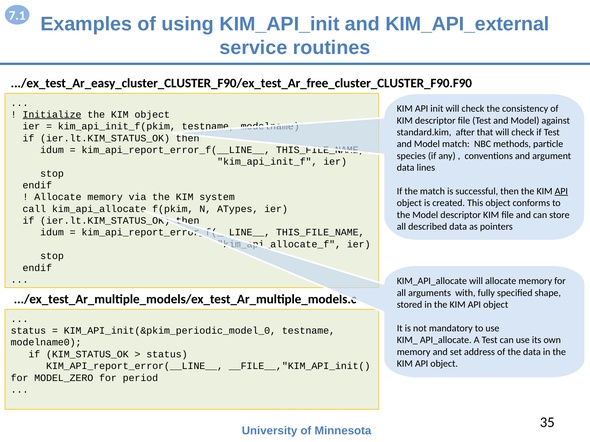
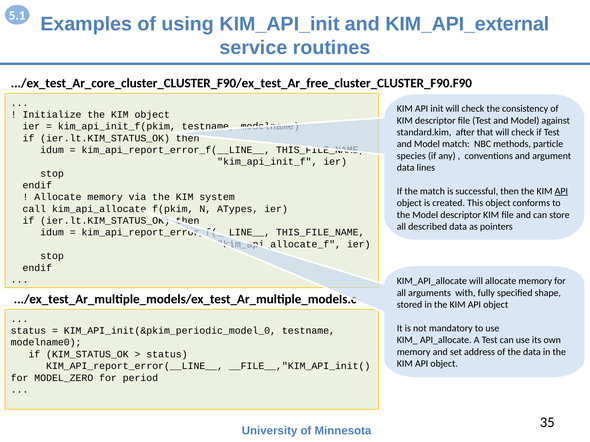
7.1: 7.1 -> 5.1 (17, 16)
.../ex_test_Ar_easy_cluster_CLUSTER_F90/ex_test_Ar_free_cluster_CLUSTER_F90.F90: .../ex_test_Ar_easy_cluster_CLUSTER_F90/ex_test_Ar_free_cluster_CLUSTER_F90.F90 -> .../ex_test_Ar_core_cluster_CLUSTER_F90/ex_test_Ar_free_cluster_CLUSTER_F90.F90 (241, 83)
Initialize underline: present -> none (52, 115)
